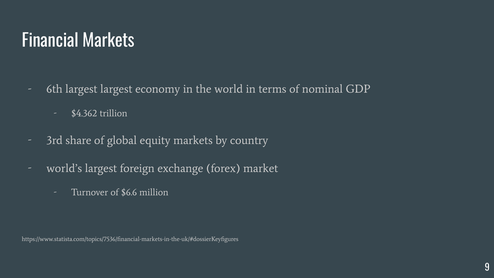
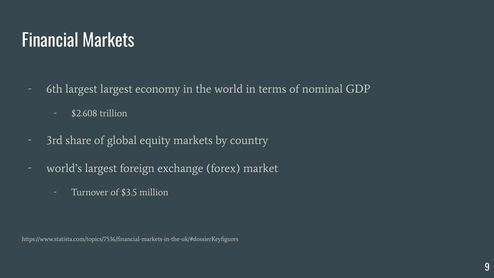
$4.362: $4.362 -> $2.608 (84, 113)
$6.6: $6.6 -> $3.5 (129, 192)
